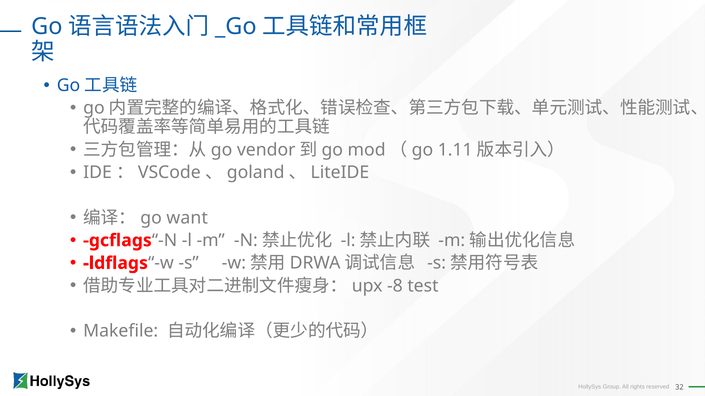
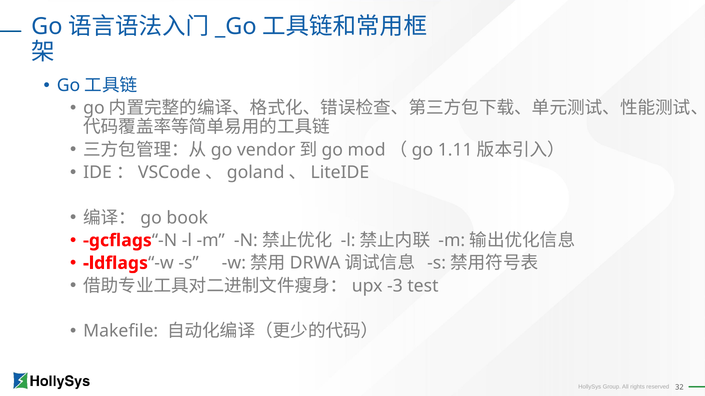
want: want -> book (187, 218)
-8: -8 -> -3 (395, 286)
